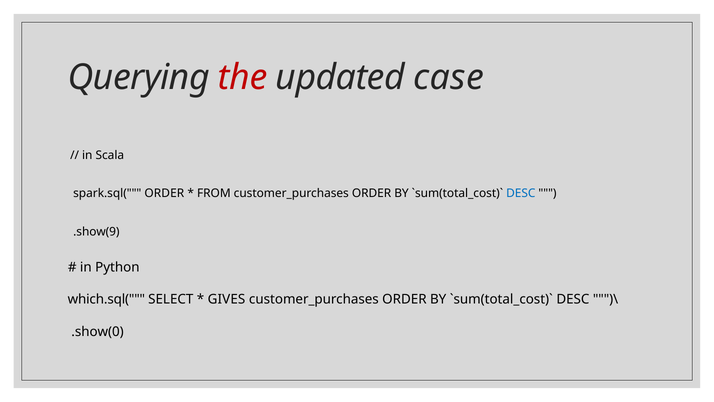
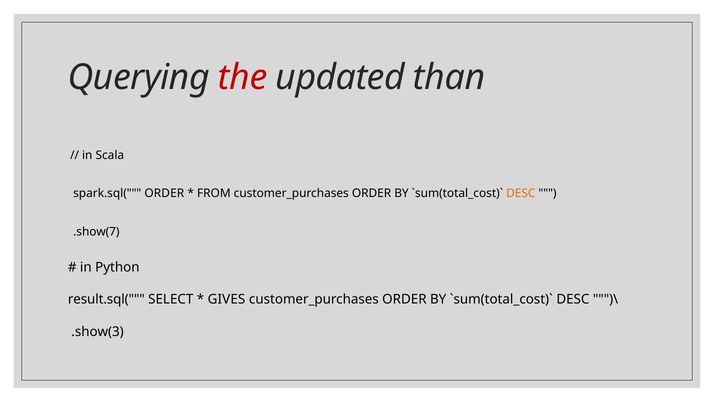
case: case -> than (449, 78)
DESC colour: blue -> orange (521, 193)
.show(9: .show(9 -> .show(7 (96, 231)
which.sql(: which.sql( -> result.sql( (106, 299)
.show(0: .show(0 -> .show(3 (98, 331)
